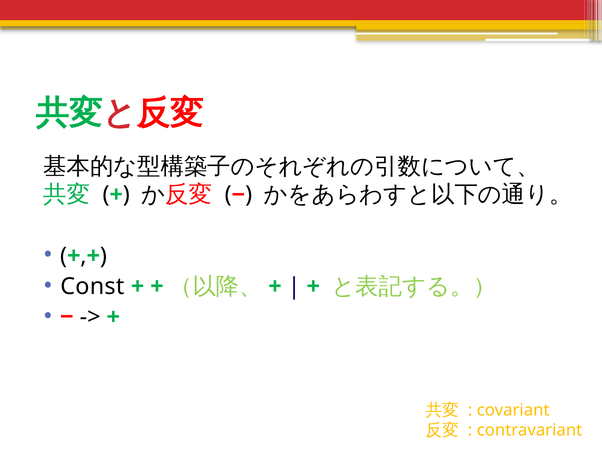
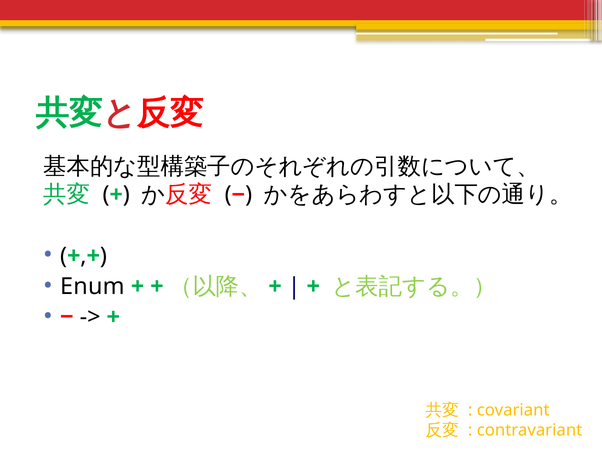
Const: Const -> Enum (92, 287)
